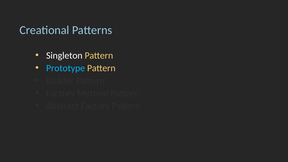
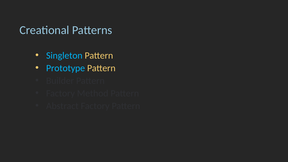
Singleton colour: white -> light blue (64, 56)
